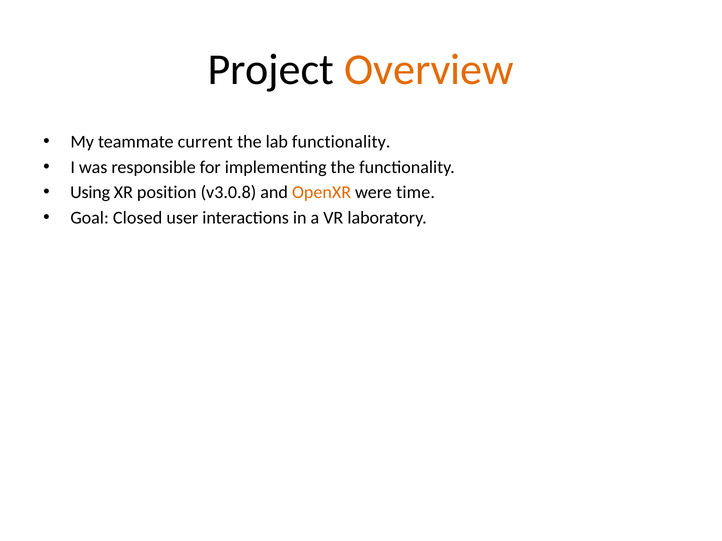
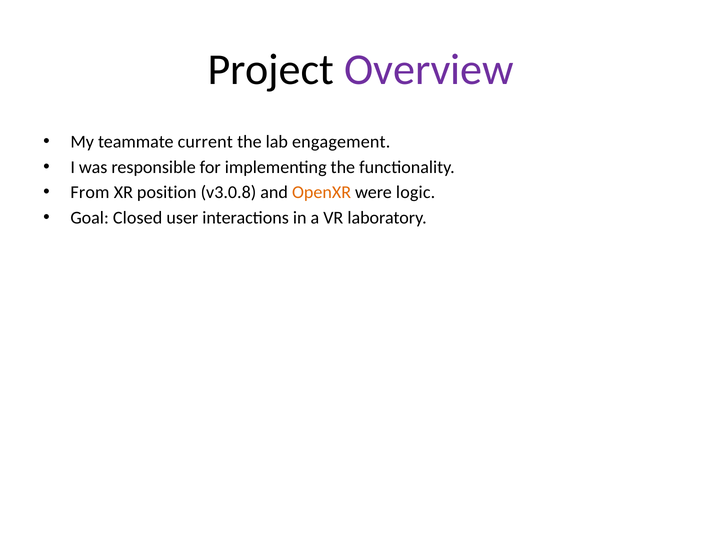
Overview colour: orange -> purple (429, 70)
lab functionality: functionality -> engagement (341, 142)
Using: Using -> From (90, 193)
time: time -> logic (416, 193)
